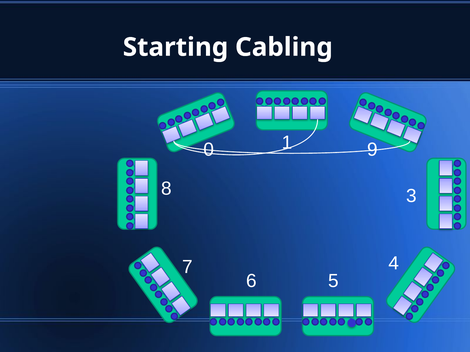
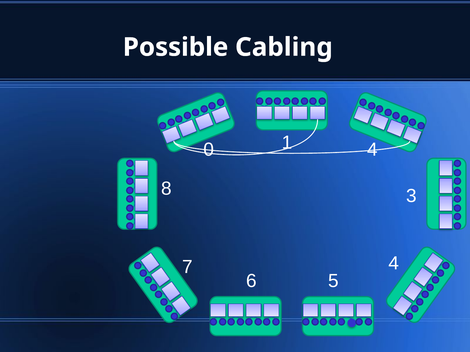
Starting: Starting -> Possible (176, 47)
1 9: 9 -> 4 (372, 150)
